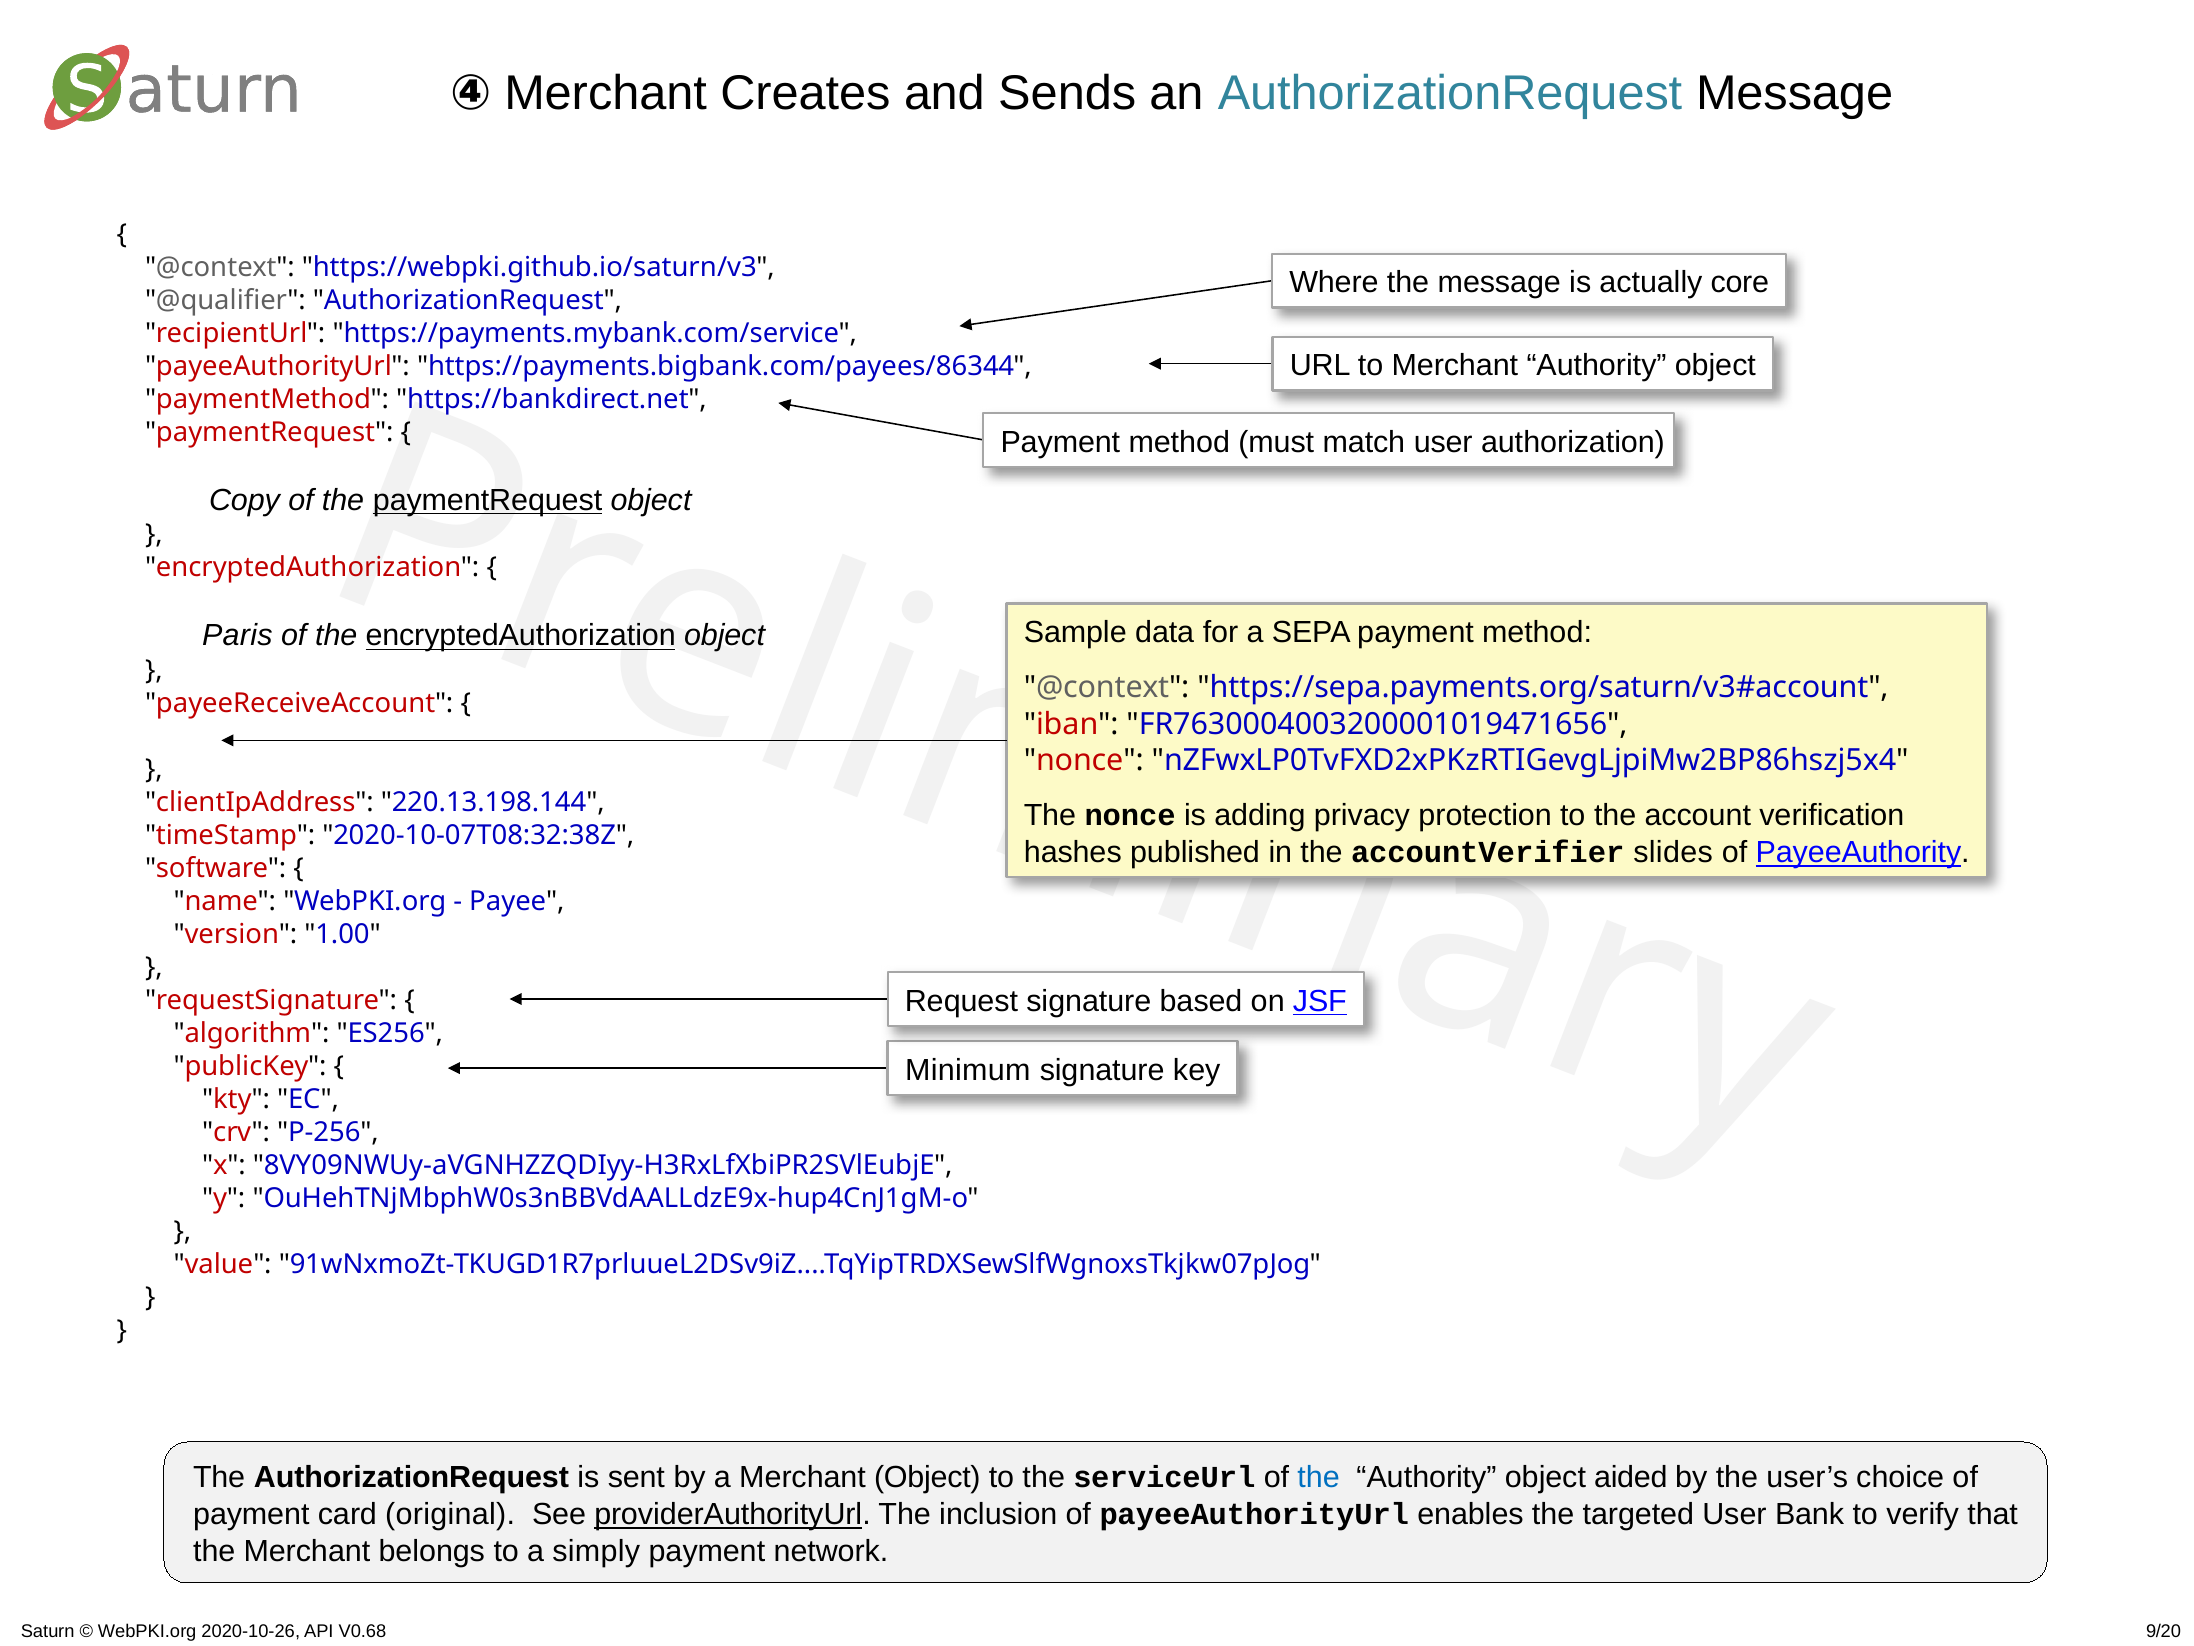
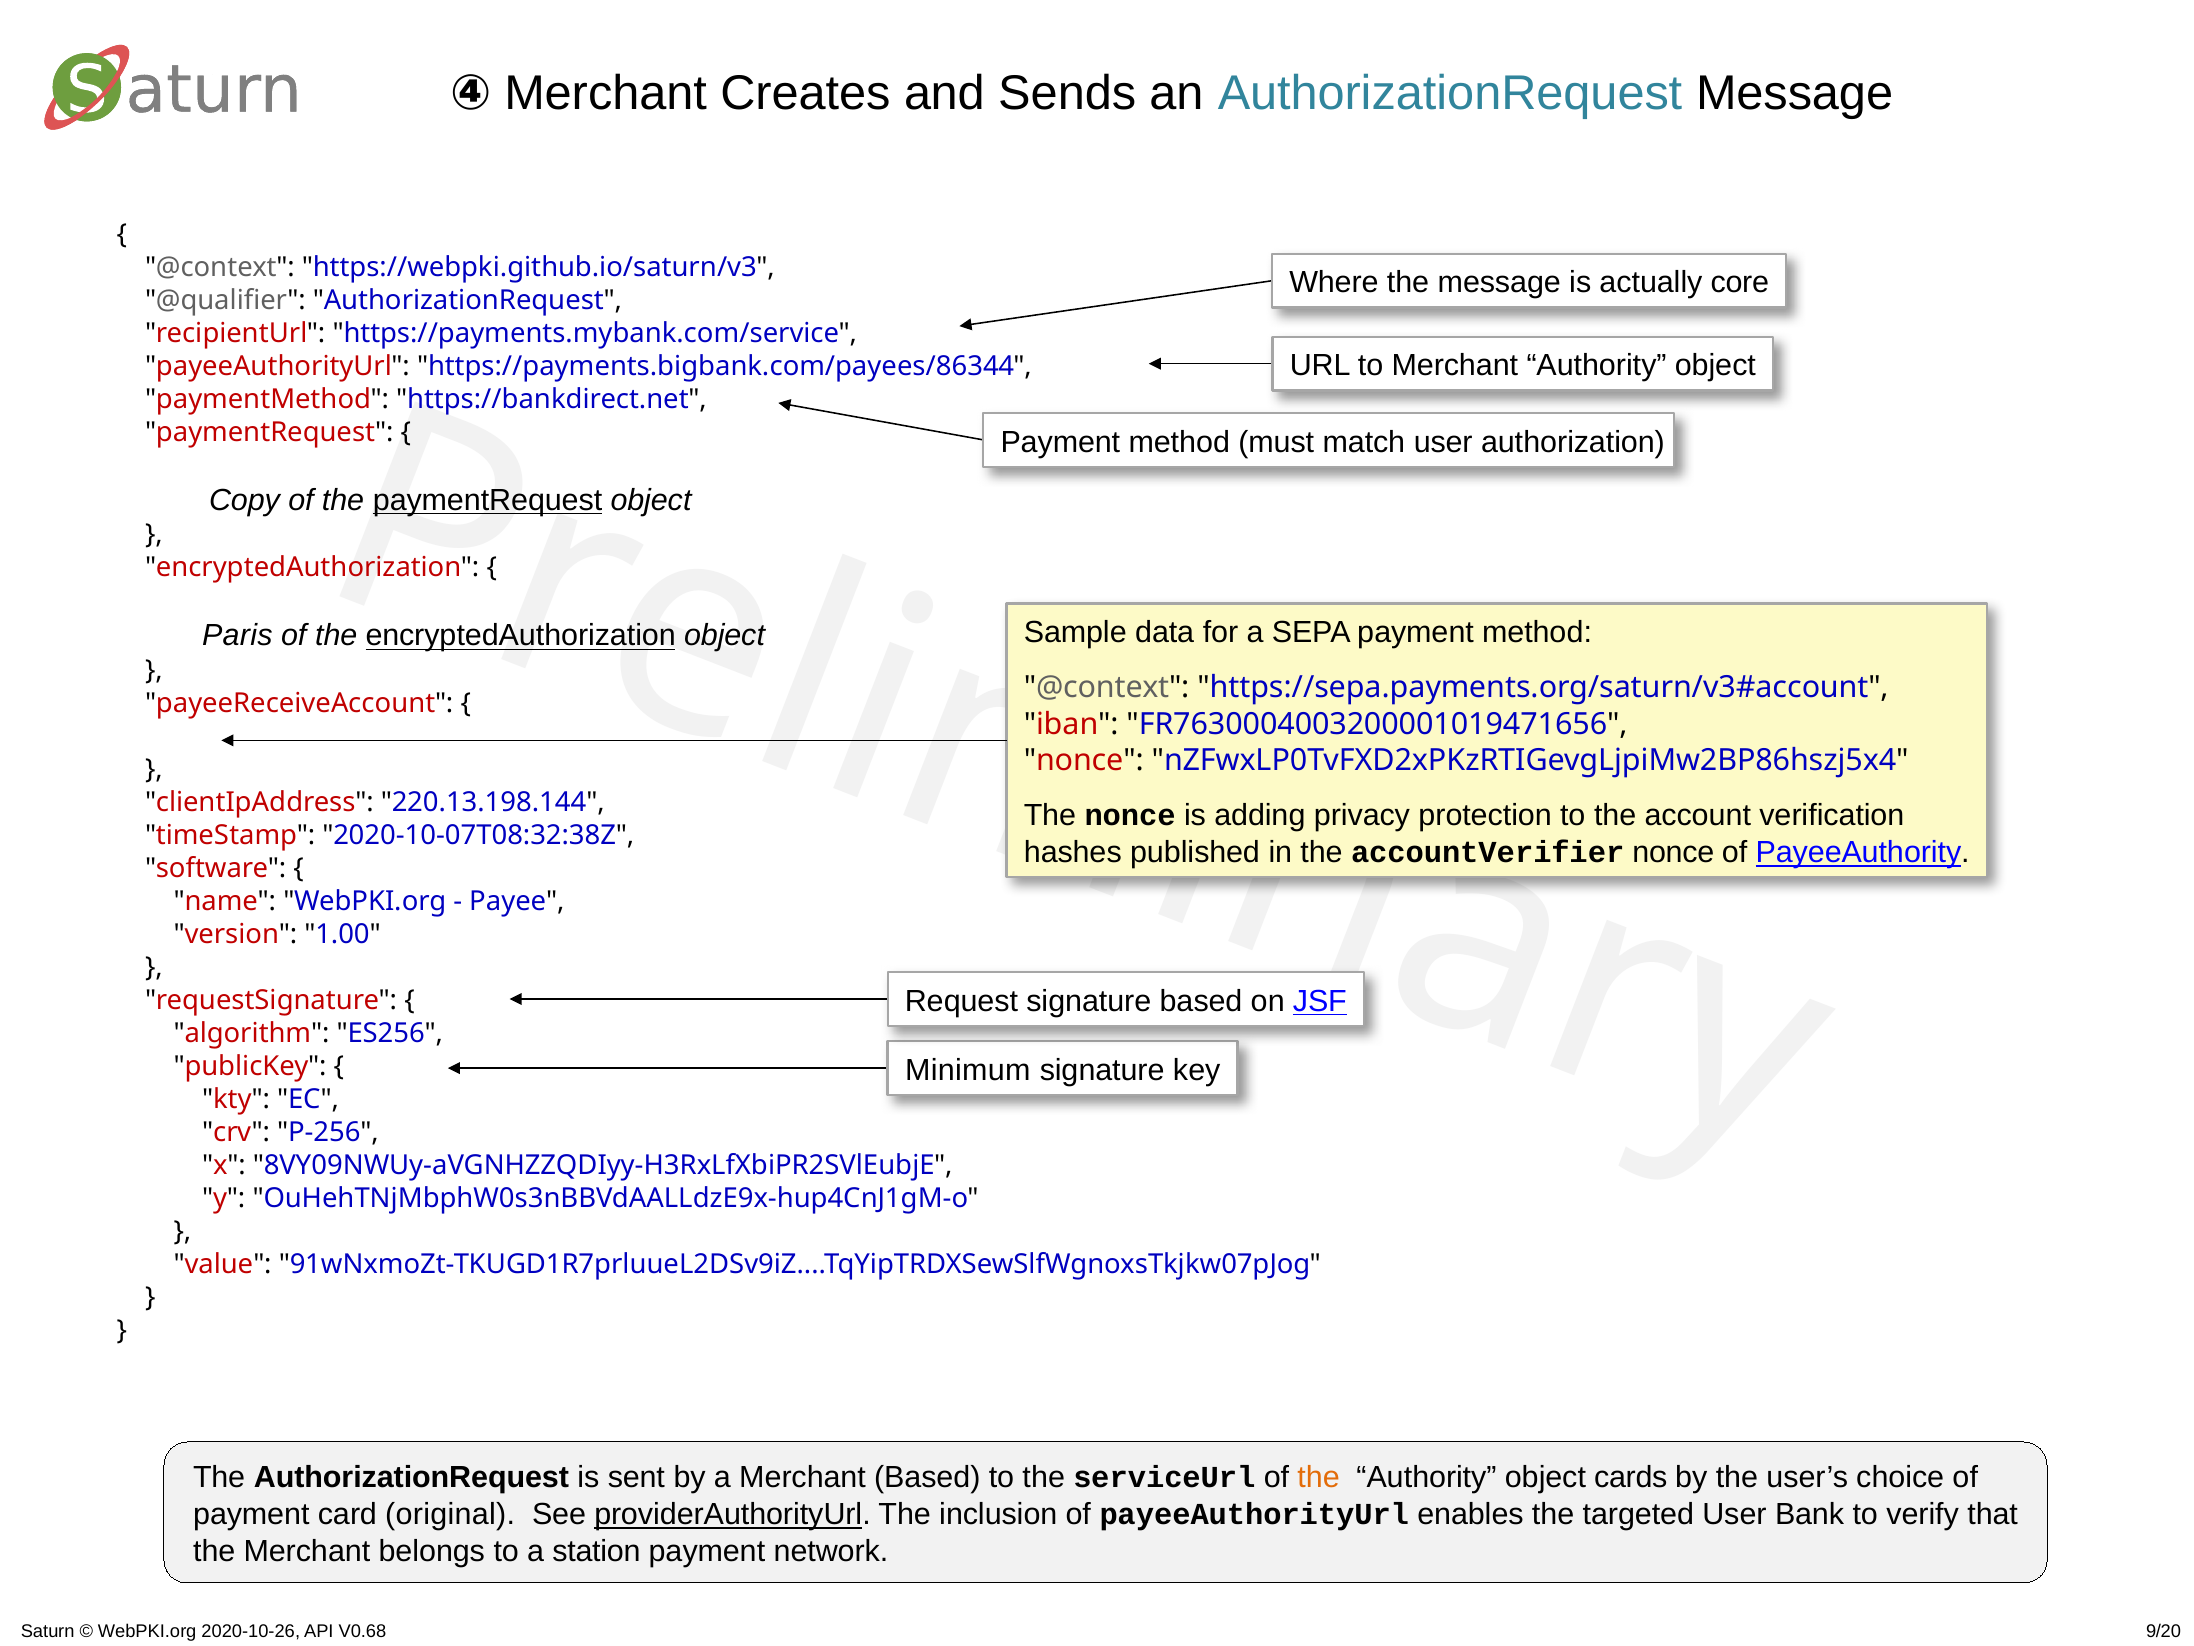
slides: slides -> nonce (1673, 852)
Merchant Object: Object -> Based (927, 1477)
the colour: blue -> orange (1319, 1477)
aided: aided -> cards (1631, 1477)
simply: simply -> station (596, 1551)
